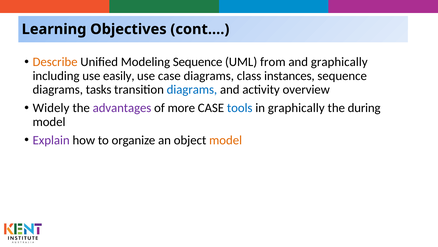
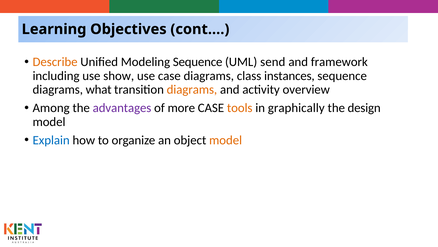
from: from -> send (273, 62)
and graphically: graphically -> framework (339, 62)
easily: easily -> show (119, 76)
tasks: tasks -> what (99, 89)
diagrams colour: blue -> orange (192, 89)
Widely: Widely -> Among (51, 108)
tools colour: blue -> orange (240, 108)
during: during -> design (364, 108)
Explain colour: purple -> blue (51, 140)
